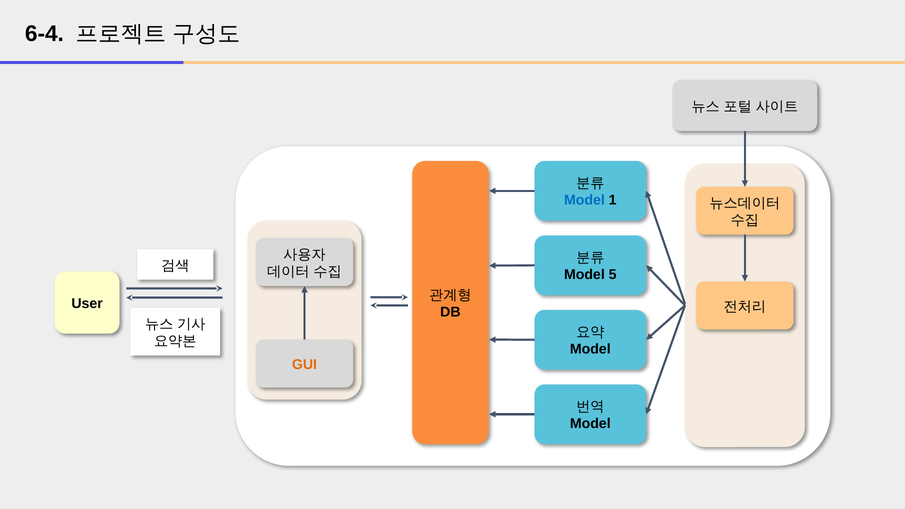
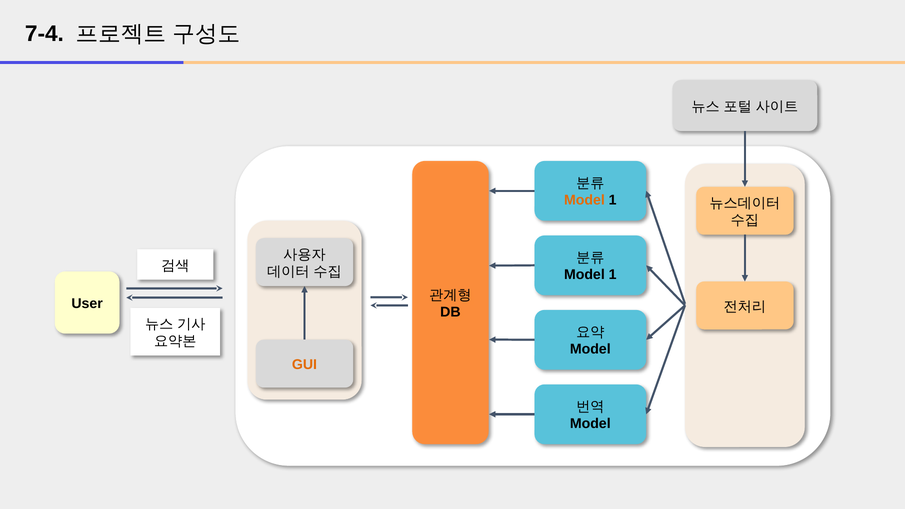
6-4: 6-4 -> 7-4 (44, 34)
Model colour: blue -> orange (584, 200)
5: 5 -> 1 (613, 275)
